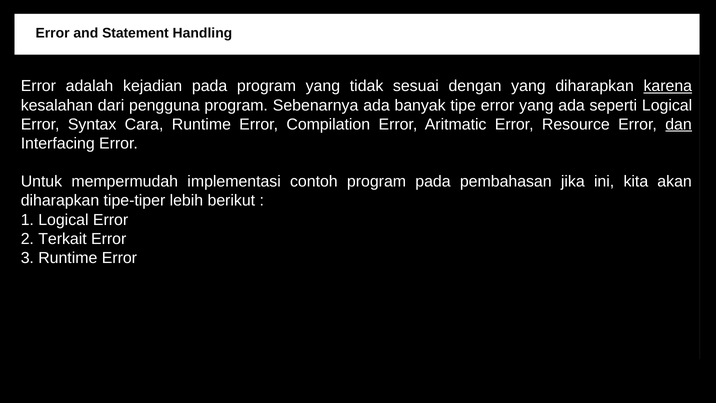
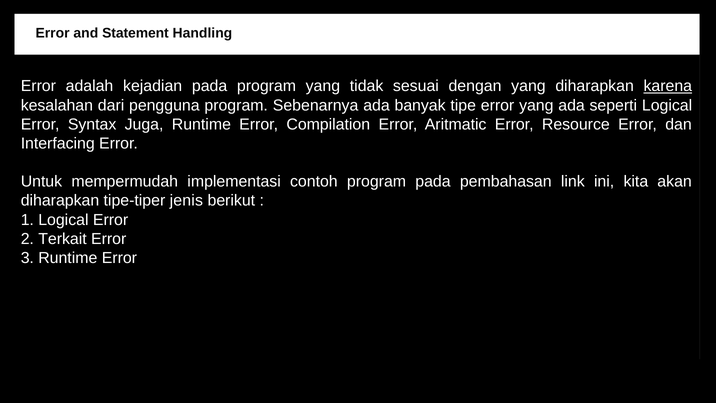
Cara: Cara -> Juga (144, 124)
dan underline: present -> none (679, 124)
jika: jika -> link (573, 182)
lebih: lebih -> jenis (186, 201)
